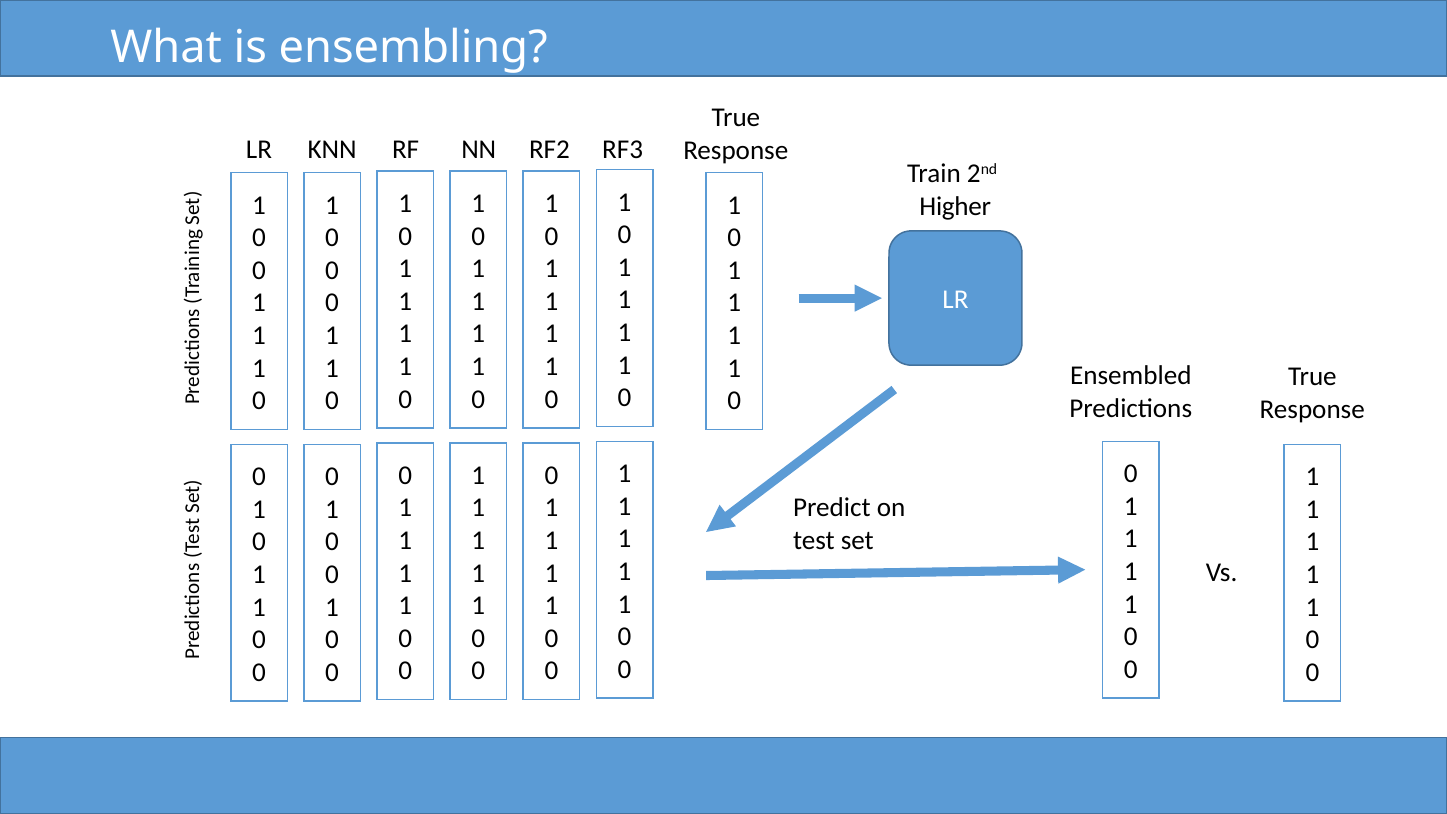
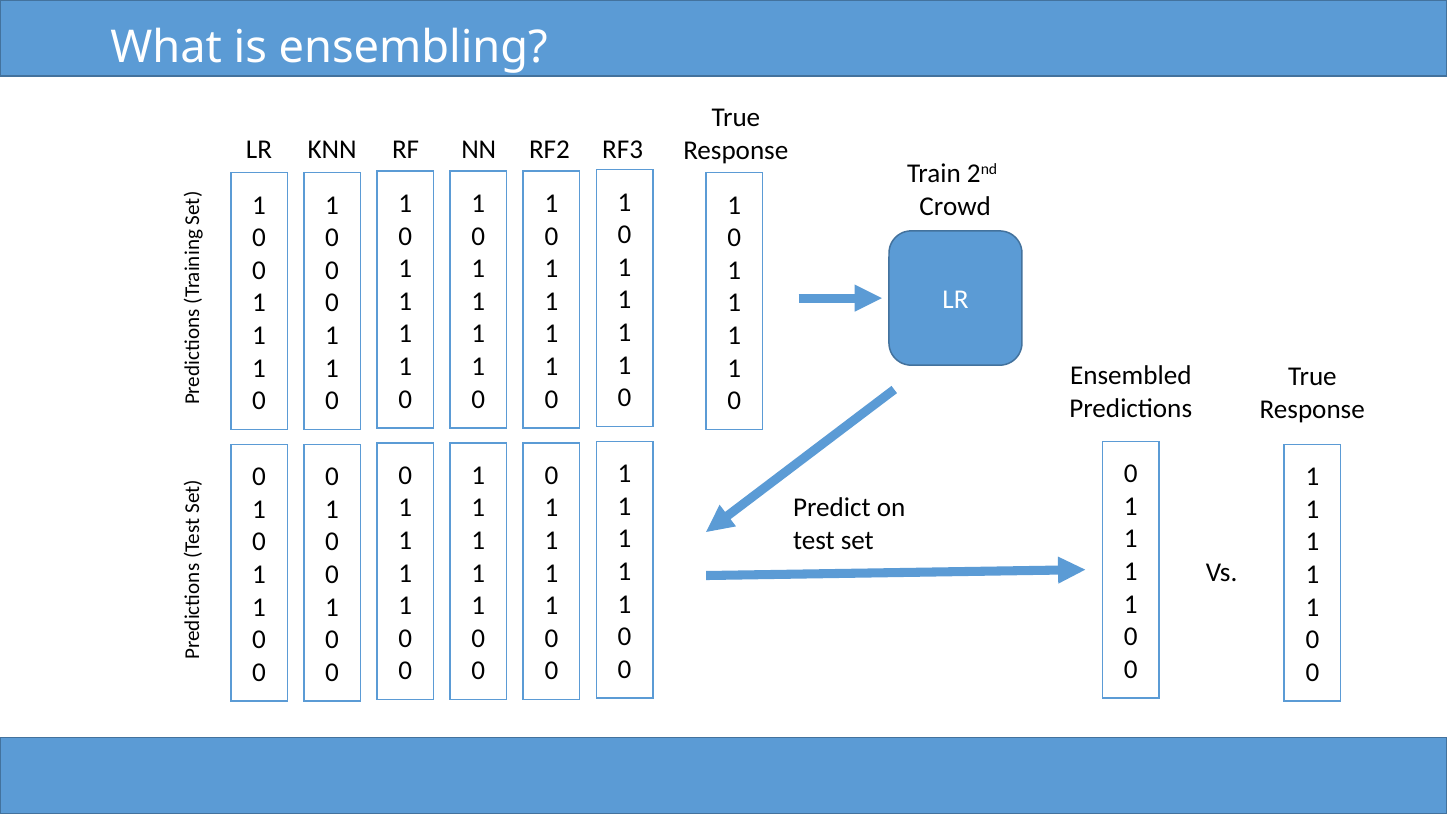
Higher: Higher -> Crowd (955, 206)
